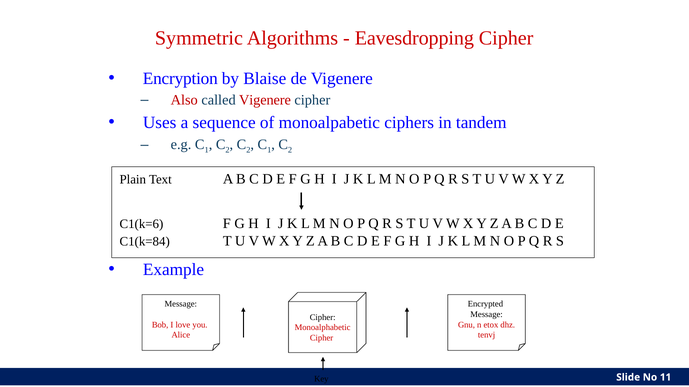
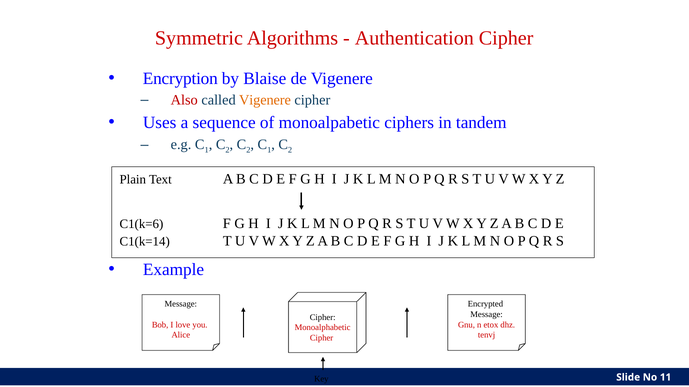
Eavesdropping: Eavesdropping -> Authentication (414, 38)
Vigenere colour: red -> orange (265, 100)
C1(k=84: C1(k=84 -> C1(k=14 (145, 242)
